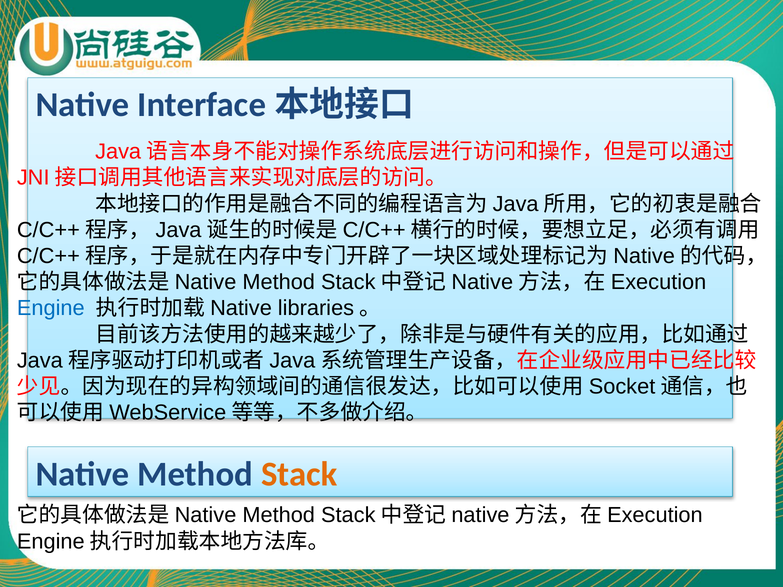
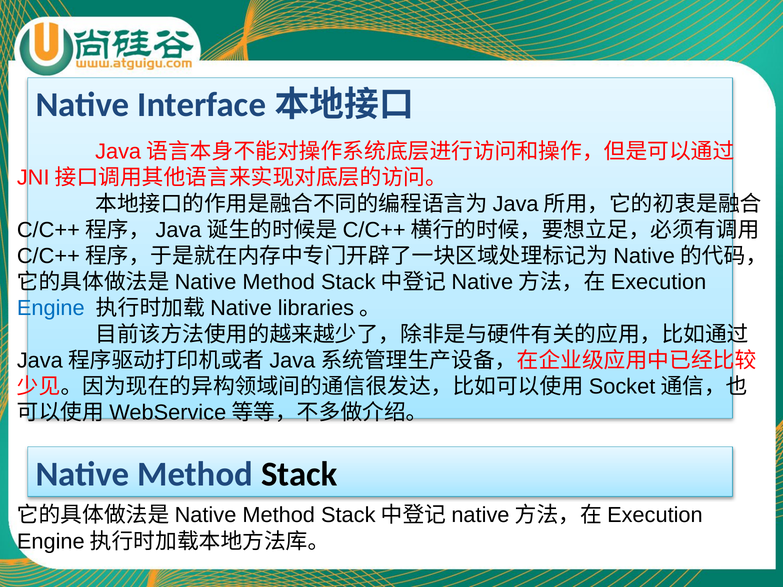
Stack colour: orange -> black (299, 474)
